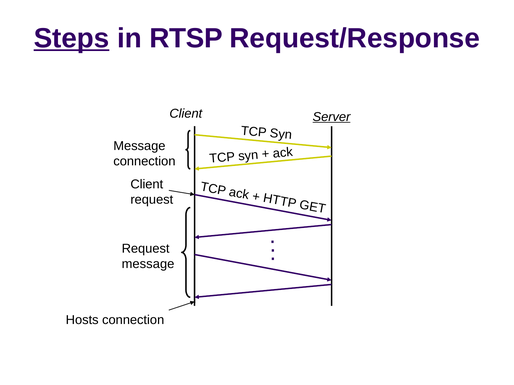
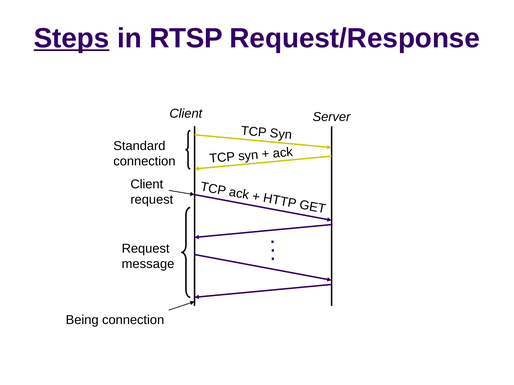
Server underline: present -> none (332, 117)
Message: Message -> Standard (139, 146)
Hosts: Hosts -> Being (82, 320)
